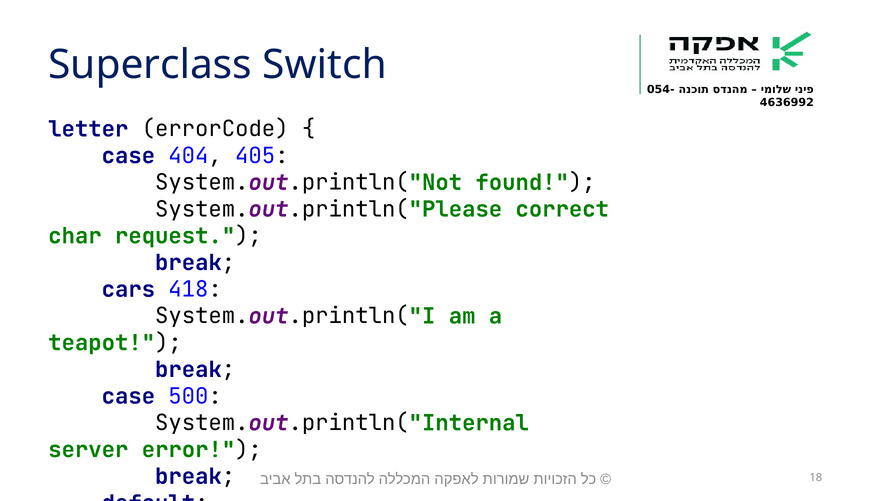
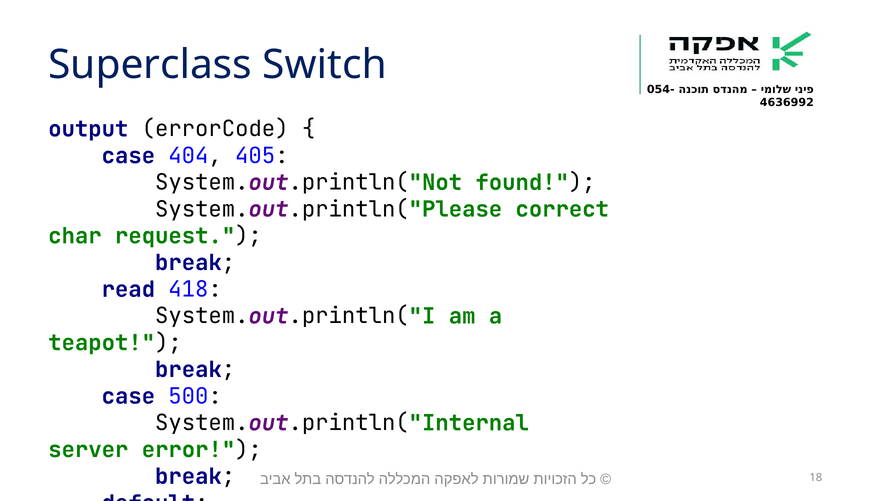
letter: letter -> output (88, 129)
cars: cars -> read (128, 289)
